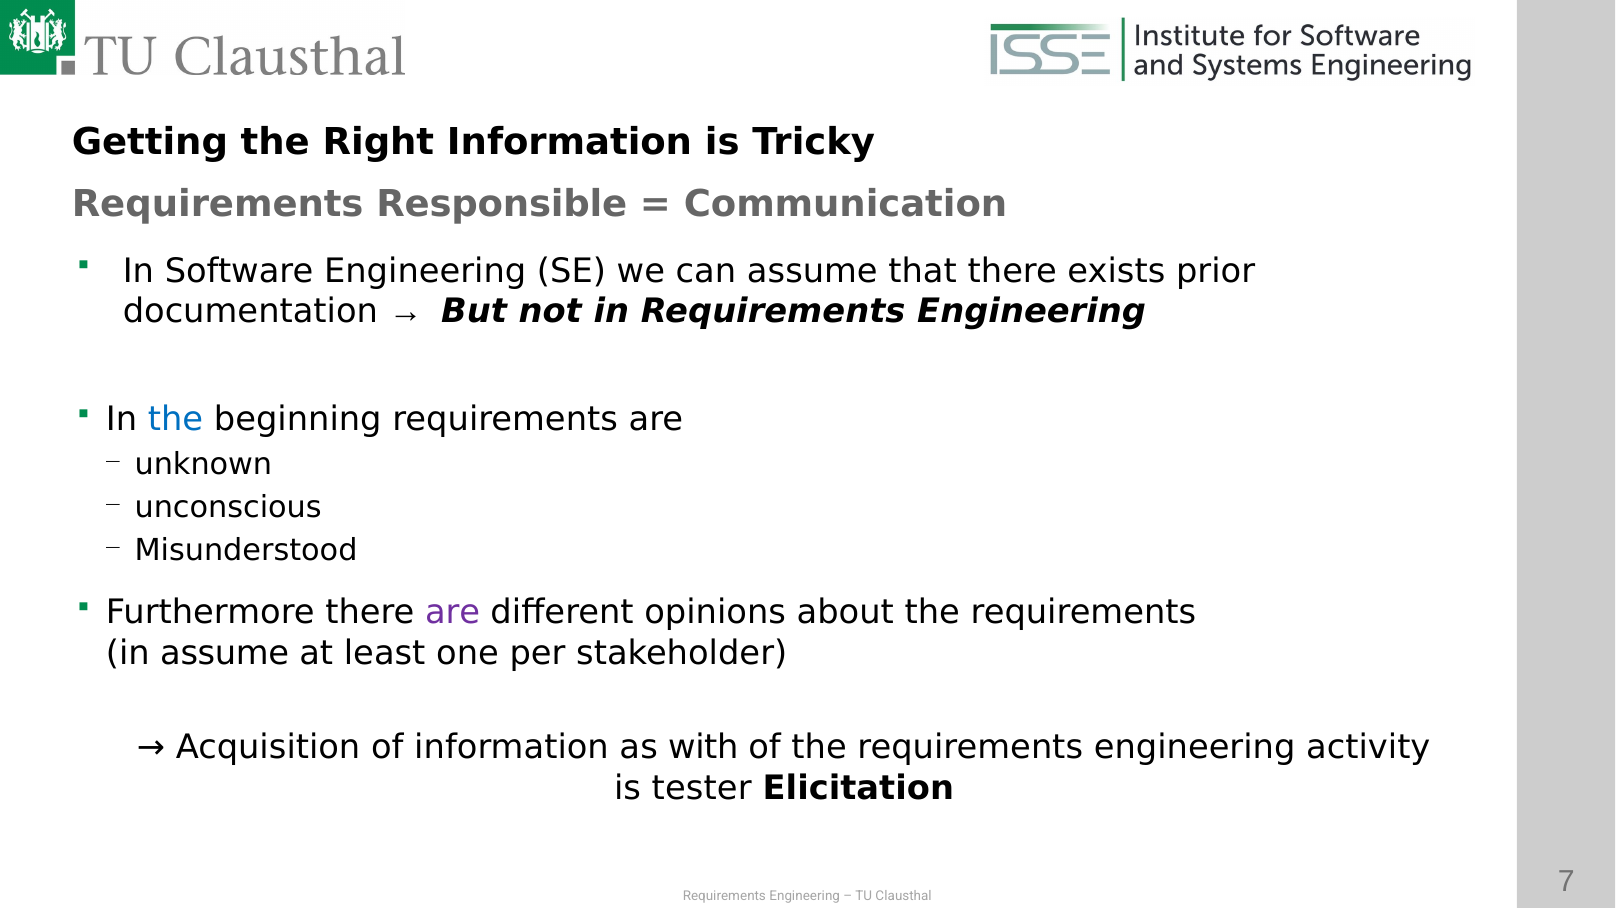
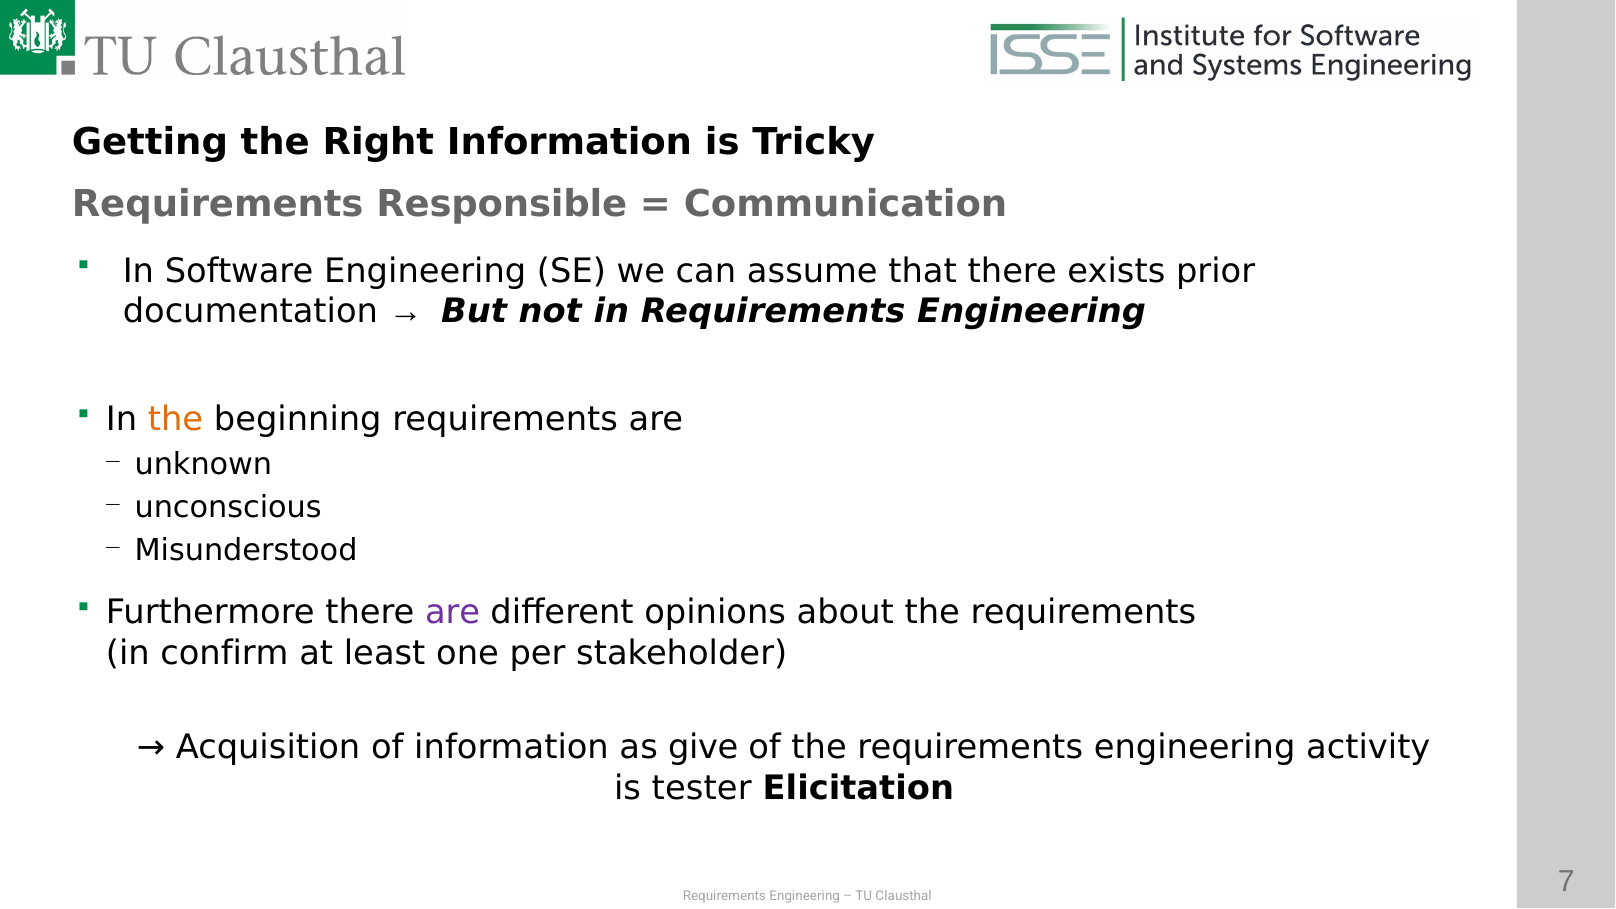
the colour: blue -> orange (176, 419)
in assume: assume -> confirm (225, 653)
with: with -> give (703, 747)
